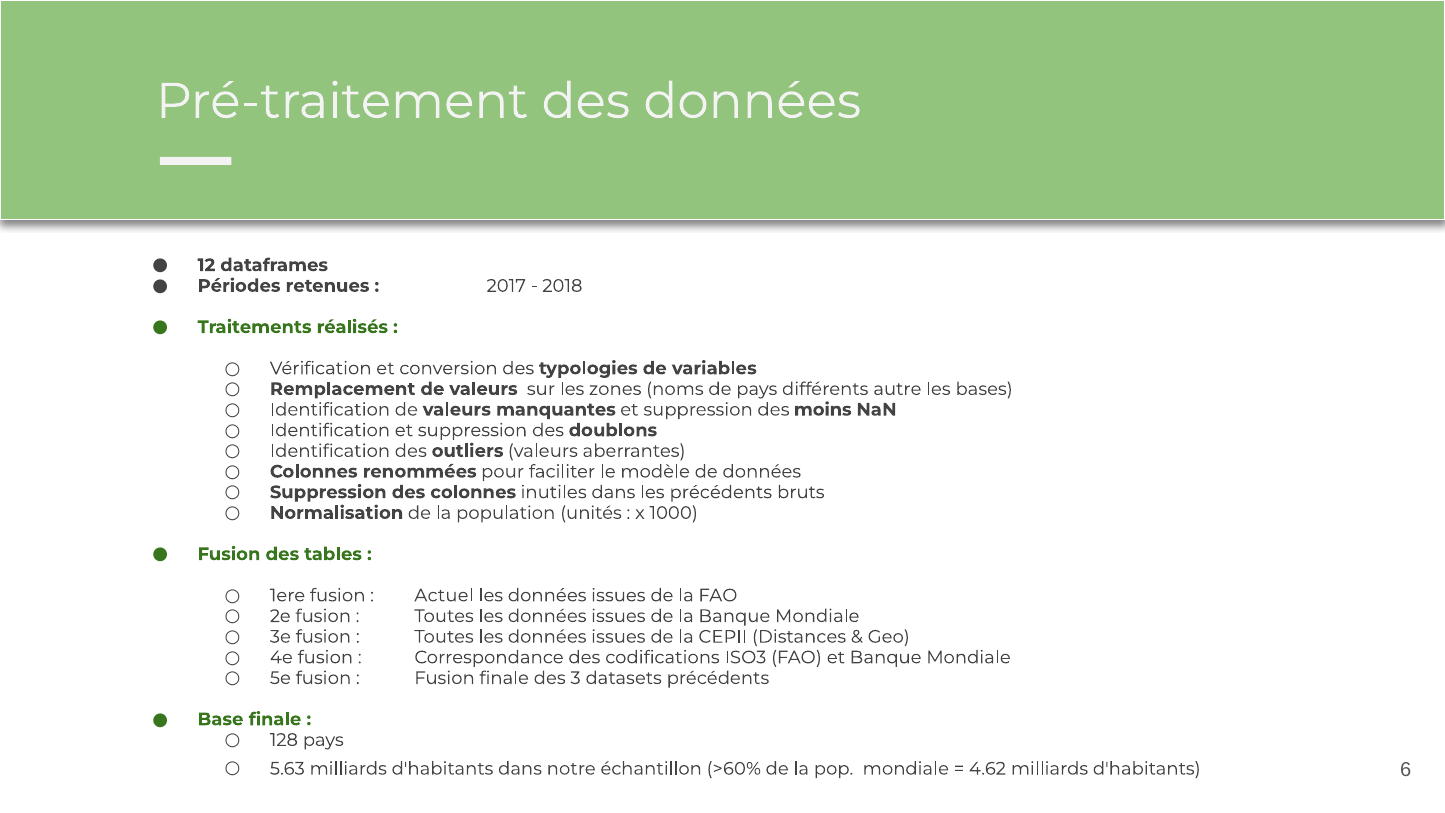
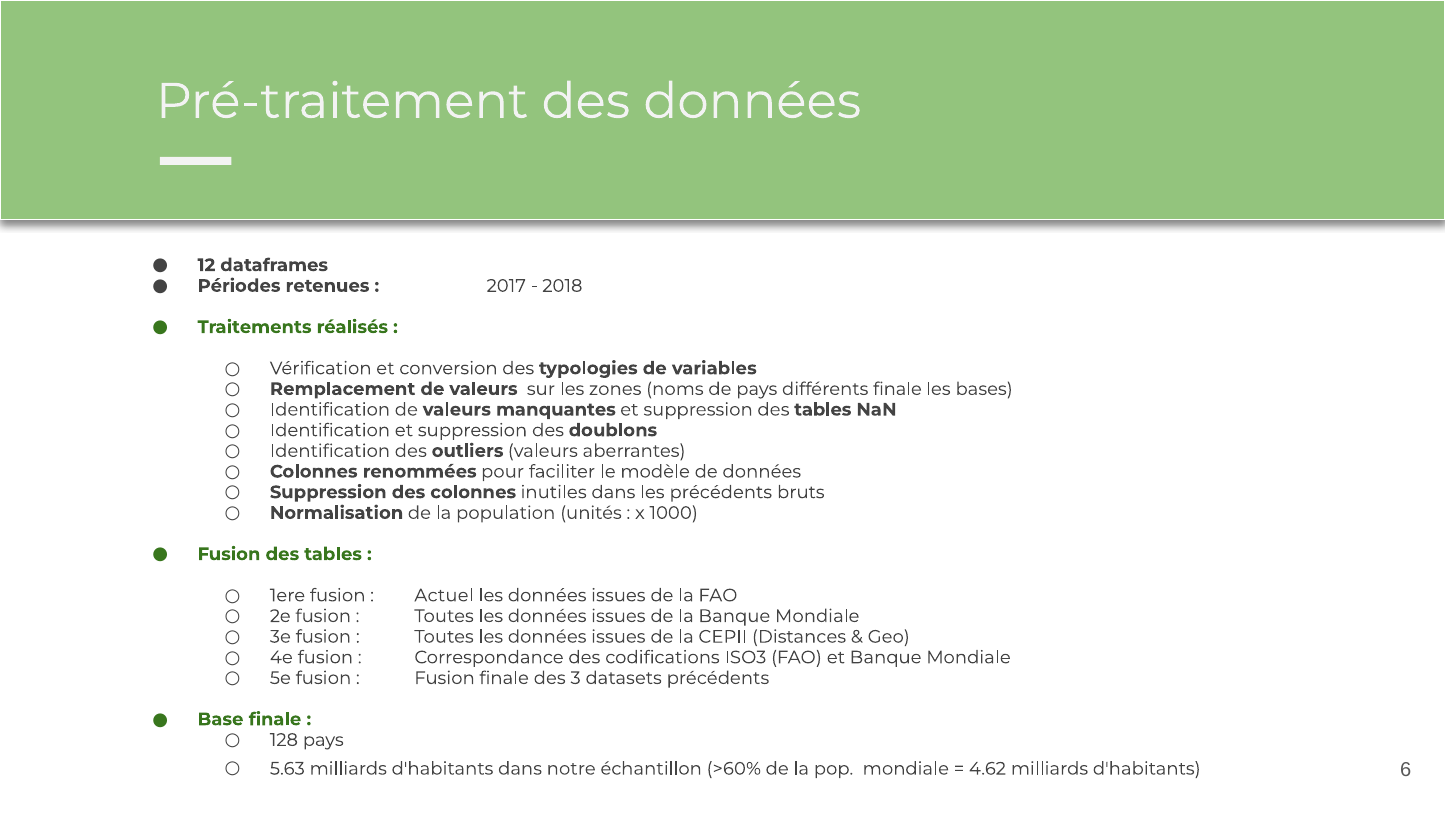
différents autre: autre -> finale (897, 389)
suppression des moins: moins -> tables (823, 410)
